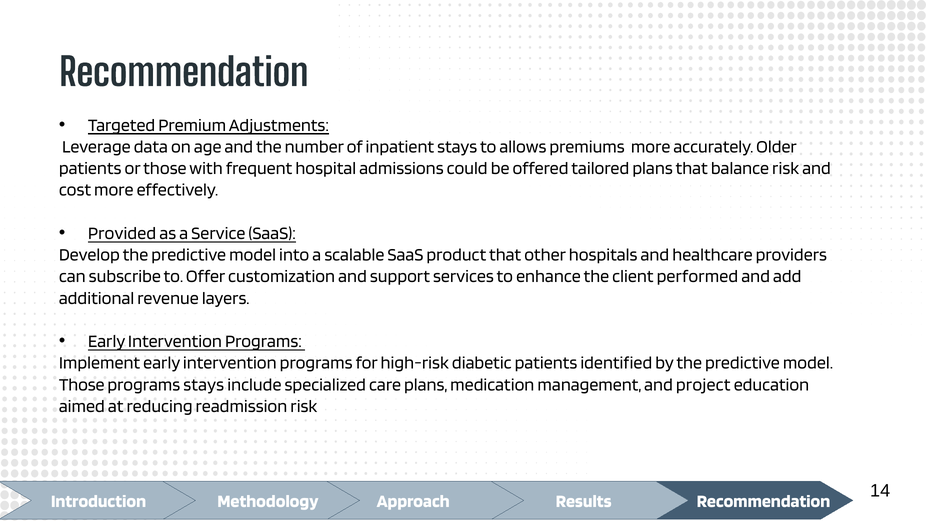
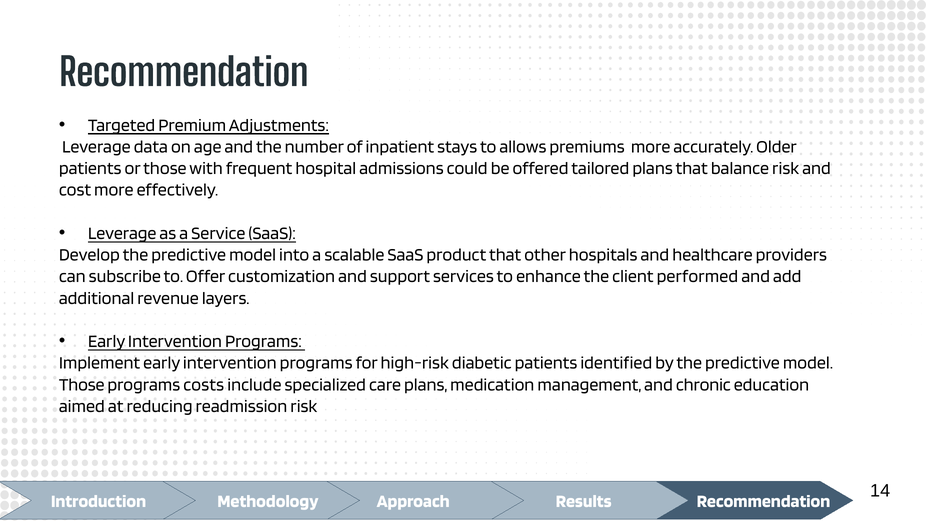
Provided: Provided -> Leverage (122, 233)
programs stays: stays -> costs (204, 385)
project: project -> chronic (703, 385)
